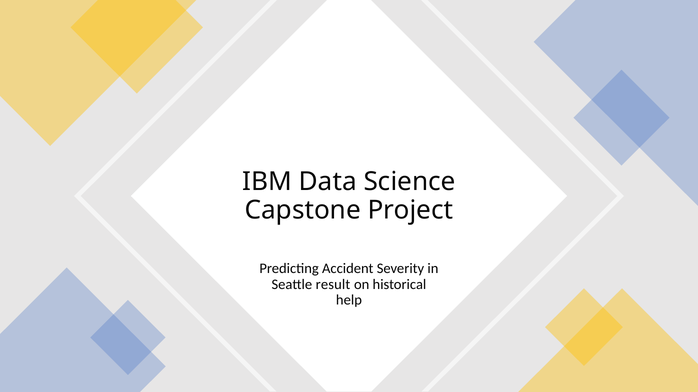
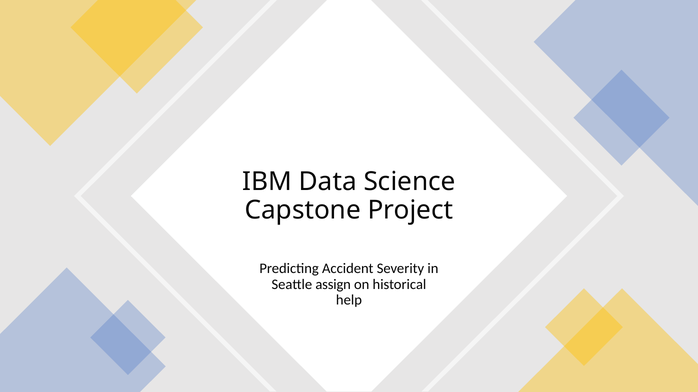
result: result -> assign (333, 285)
